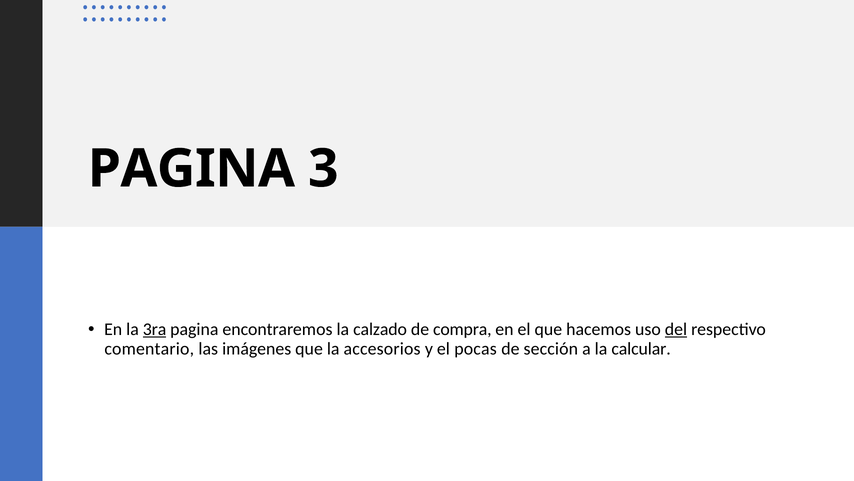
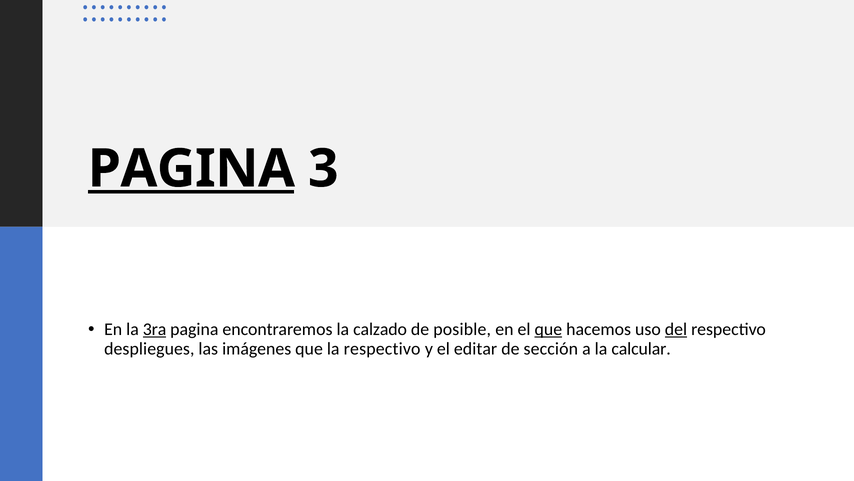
PAGINA underline: none -> present (191, 169)
compra: compra -> posible (462, 329)
que underline: none -> present (548, 329)
comentario: comentario -> despliegues (149, 348)
la accesorios: accesorios -> respectivo (382, 348)
pocas: pocas -> editar (476, 348)
